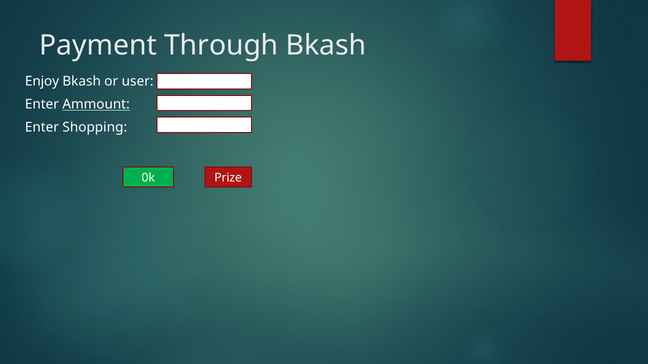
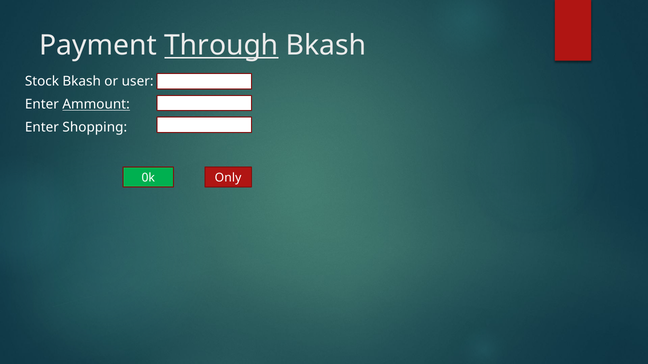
Through underline: none -> present (221, 45)
Enjoy: Enjoy -> Stock (42, 82)
Prize: Prize -> Only (228, 178)
